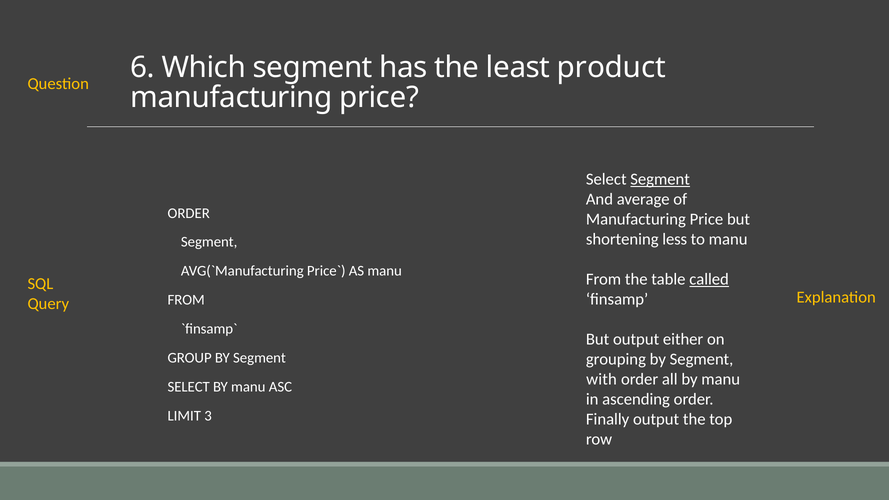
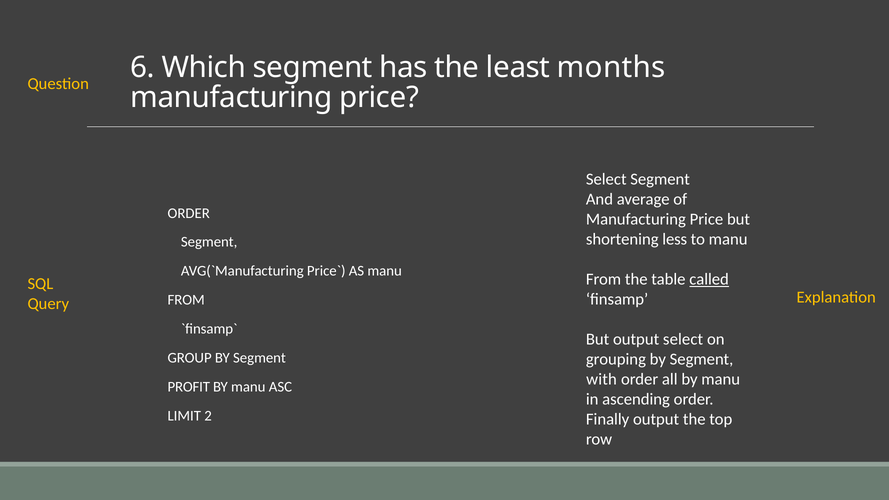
product: product -> months (611, 67)
Segment underline: present -> none (660, 179)
output either: either -> select (683, 339)
SELECT: SELECT -> PROFIT (189, 387)
3: 3 -> 2 (208, 416)
